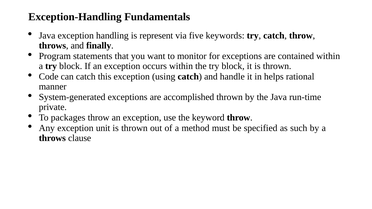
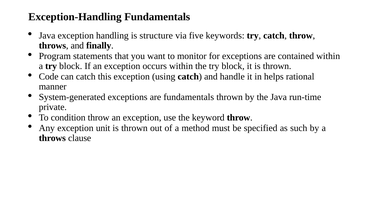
represent: represent -> structure (156, 36)
are accomplished: accomplished -> fundamentals (189, 97)
packages: packages -> condition (68, 118)
